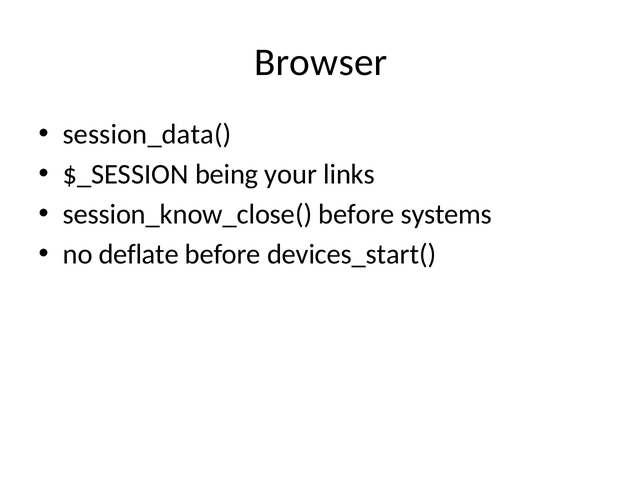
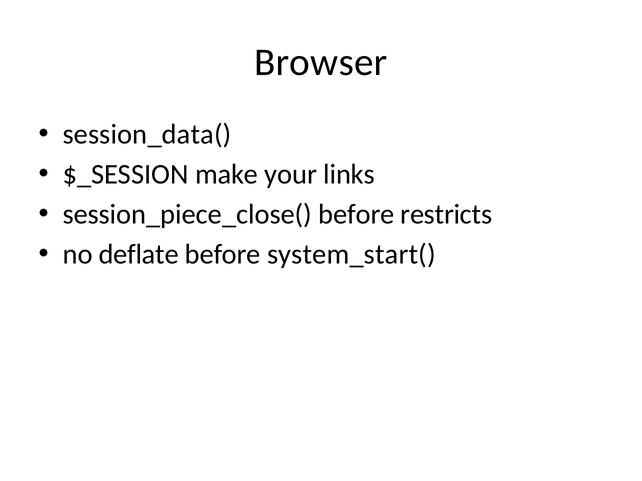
being: being -> make (227, 175)
session_know_close(: session_know_close( -> session_piece_close( (187, 215)
systems: systems -> restricts (446, 215)
devices_start(: devices_start( -> system_start( (351, 255)
